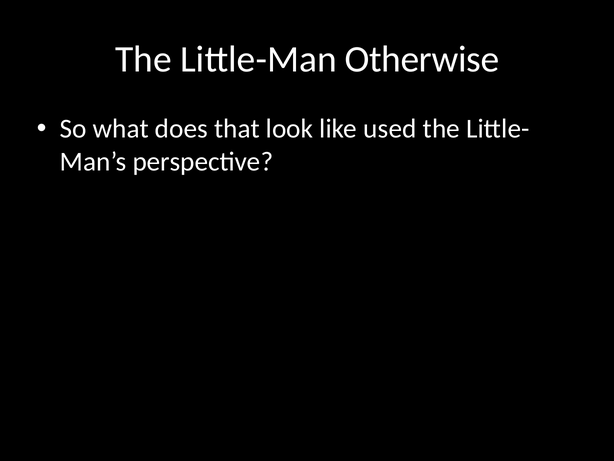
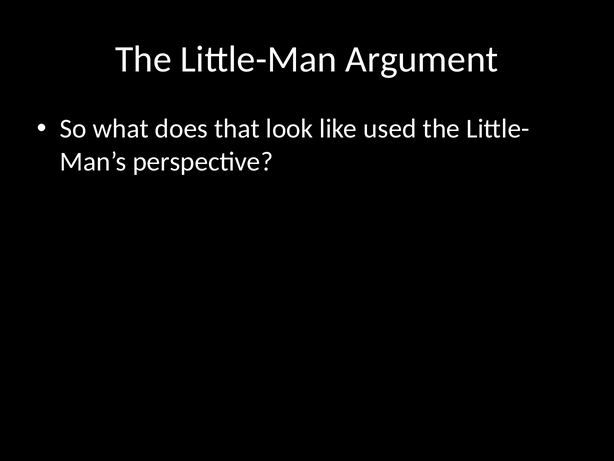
Otherwise: Otherwise -> Argument (422, 59)
